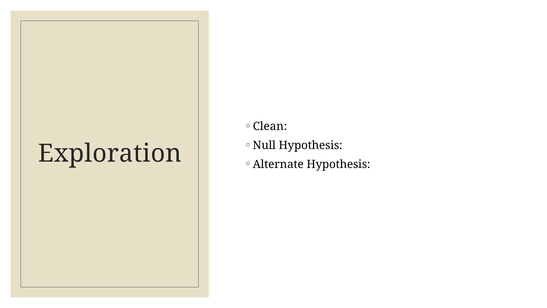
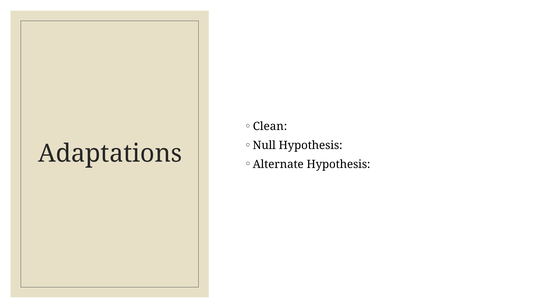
Exploration: Exploration -> Adaptations (110, 153)
